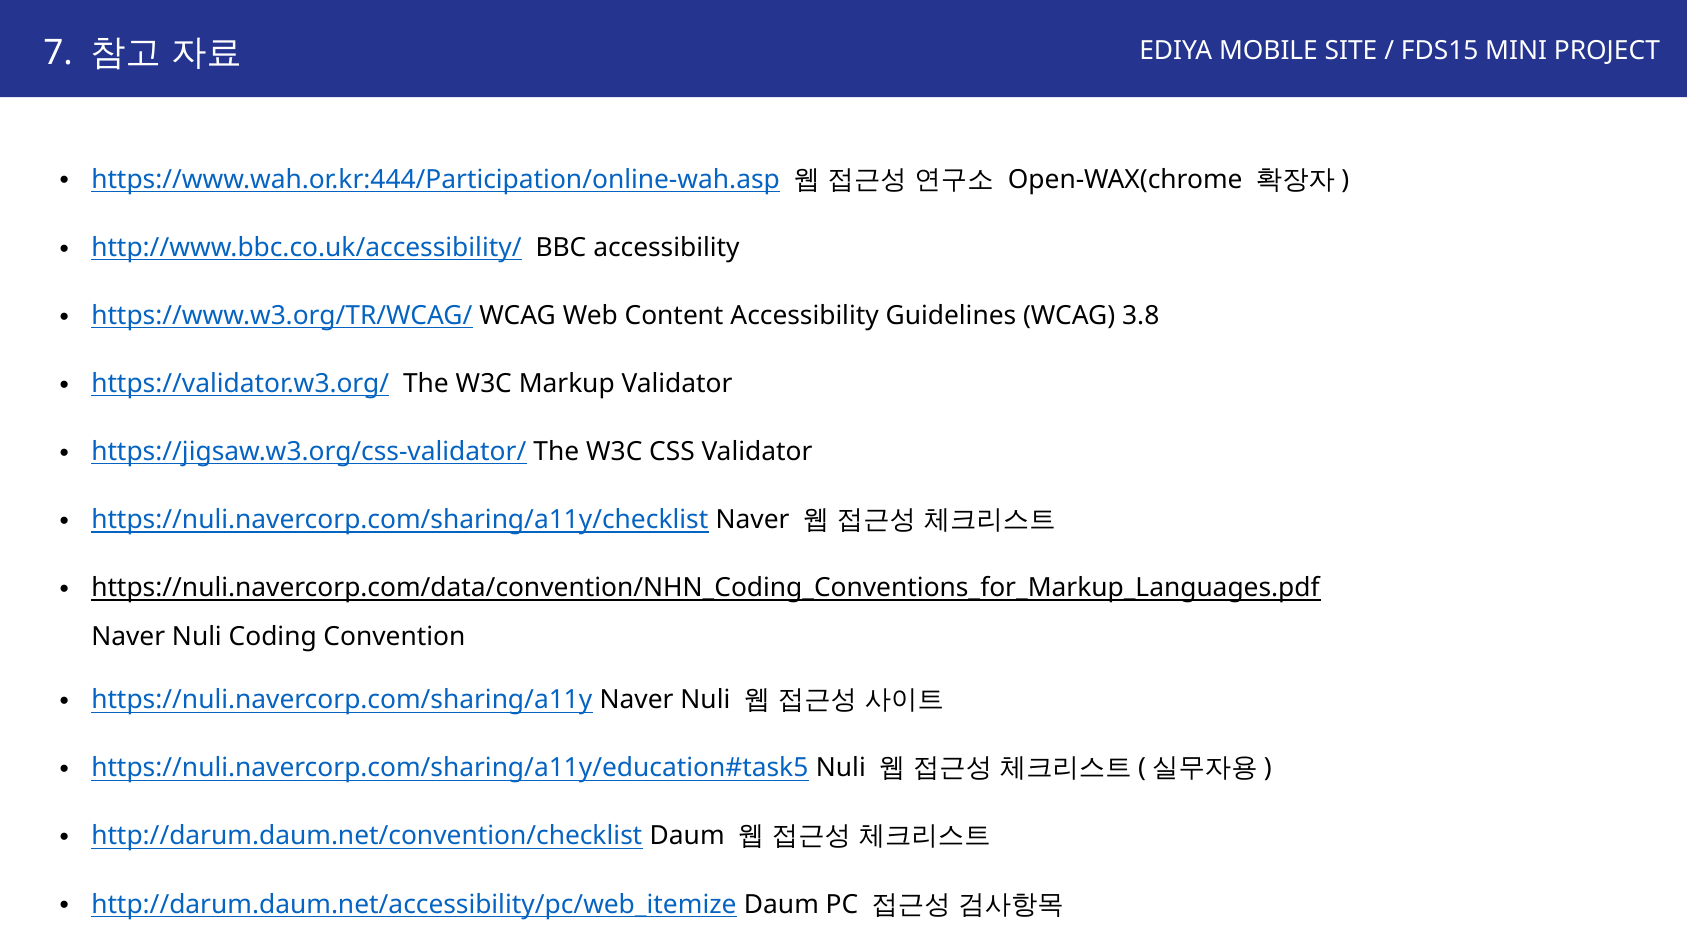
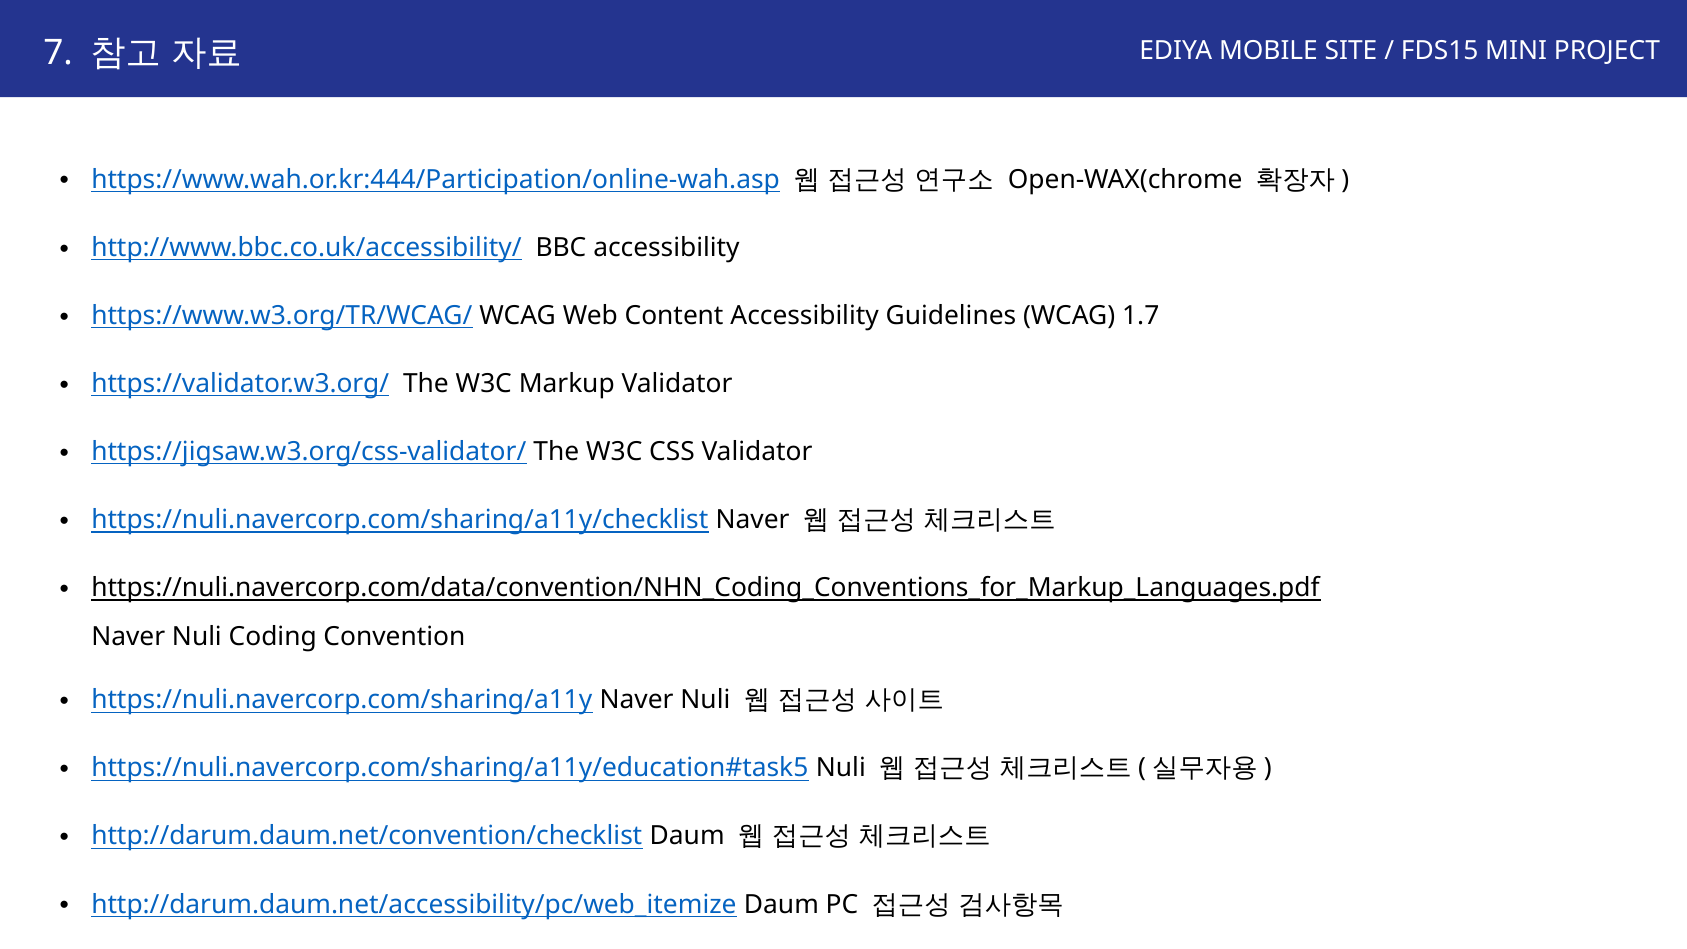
3.8: 3.8 -> 1.7 (1141, 316)
